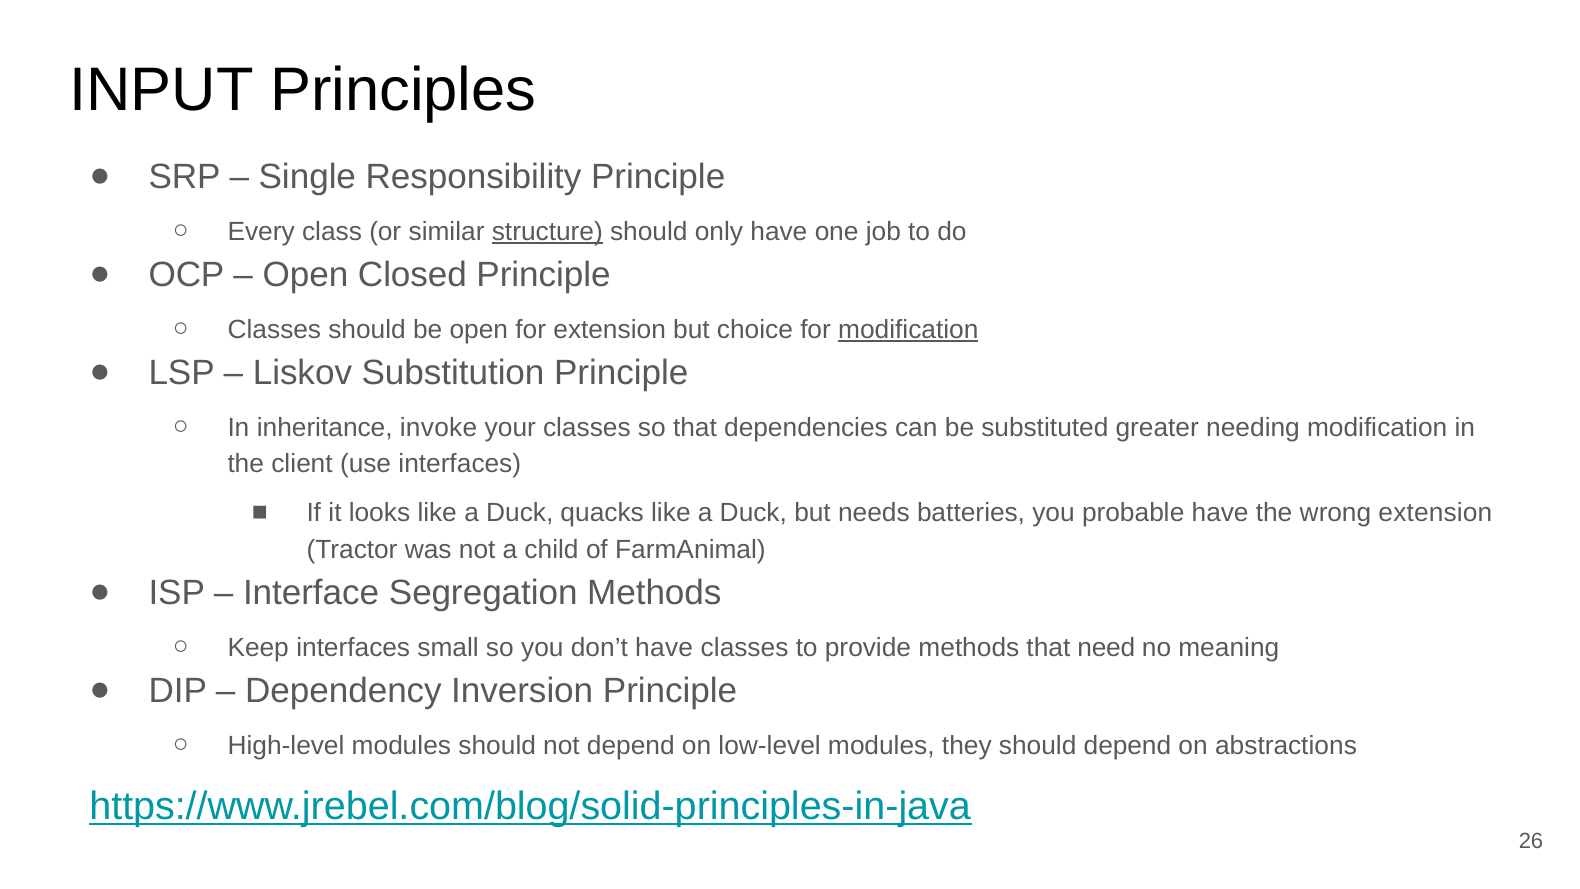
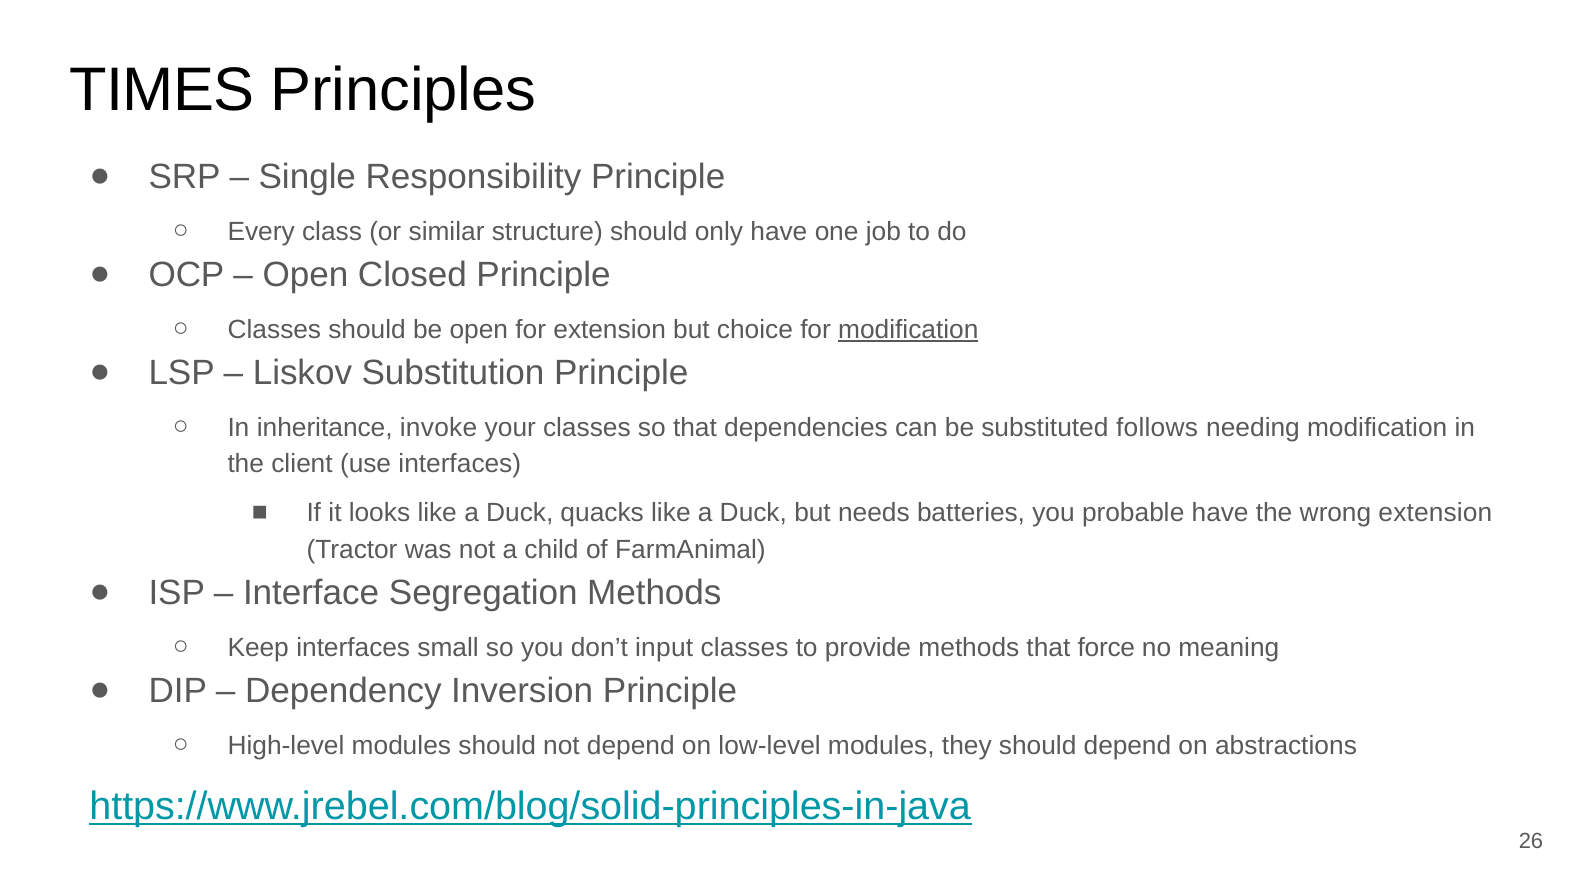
INPUT: INPUT -> TIMES (162, 90)
structure underline: present -> none (547, 231)
greater: greater -> follows (1157, 427)
don’t have: have -> input (664, 647)
need: need -> force (1106, 647)
